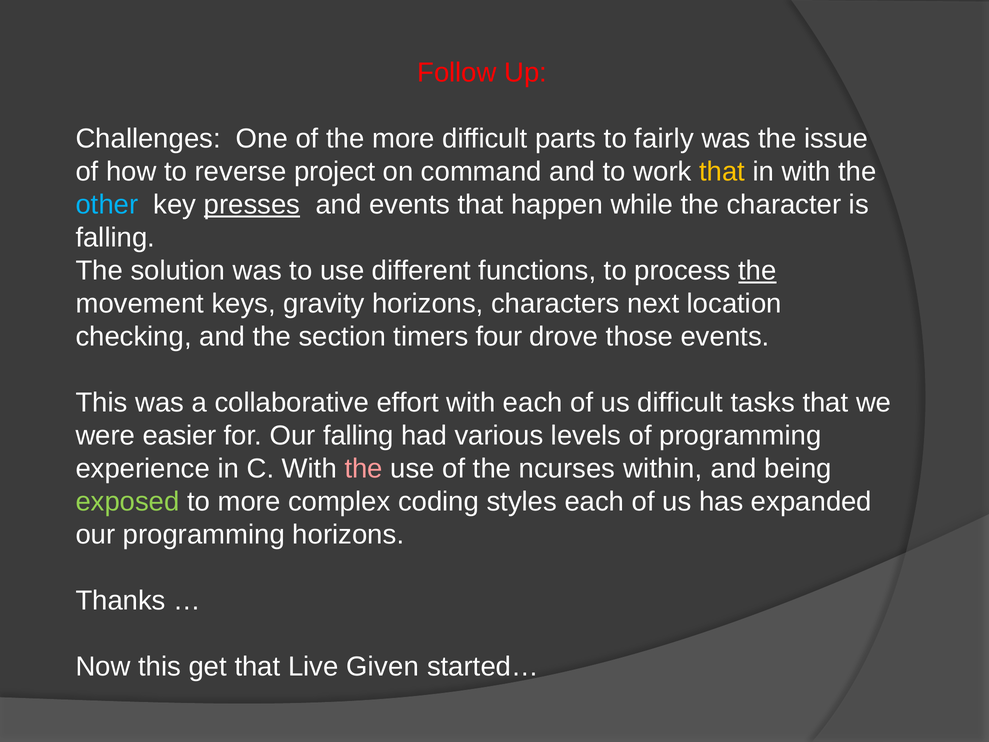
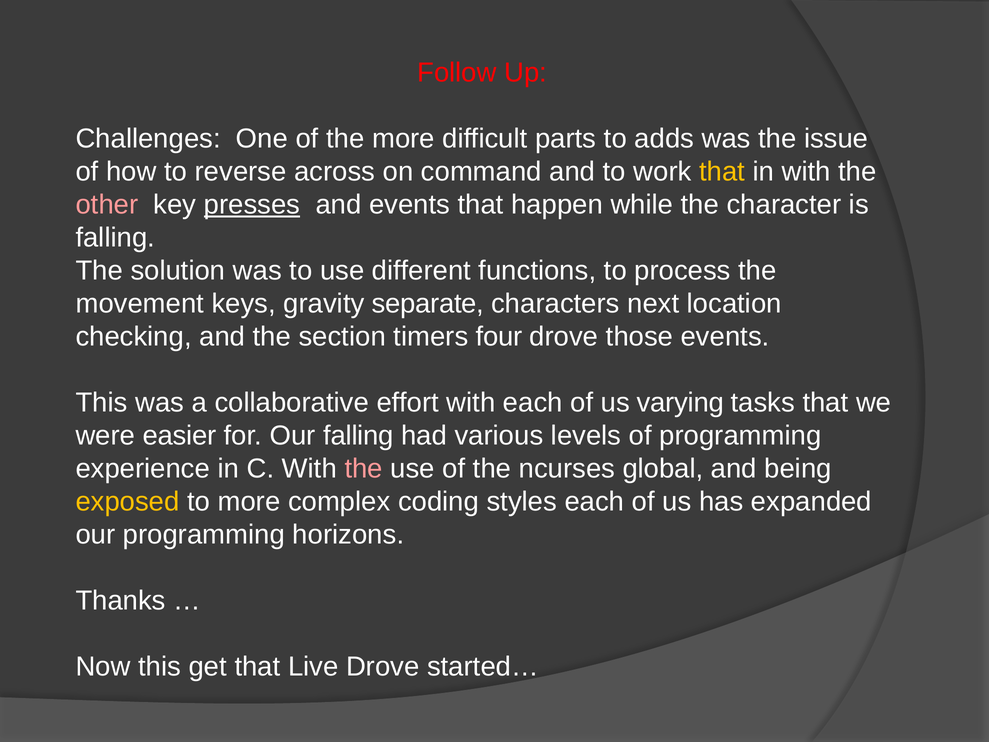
fairly: fairly -> adds (664, 139)
project: project -> across (335, 172)
other colour: light blue -> pink (107, 205)
the underline: present -> none (757, 271)
gravity horizons: horizons -> separate (428, 304)
us difficult: difficult -> varying (680, 402)
within: within -> global (663, 468)
exposed colour: light green -> yellow (128, 501)
Live Given: Given -> Drove (383, 666)
